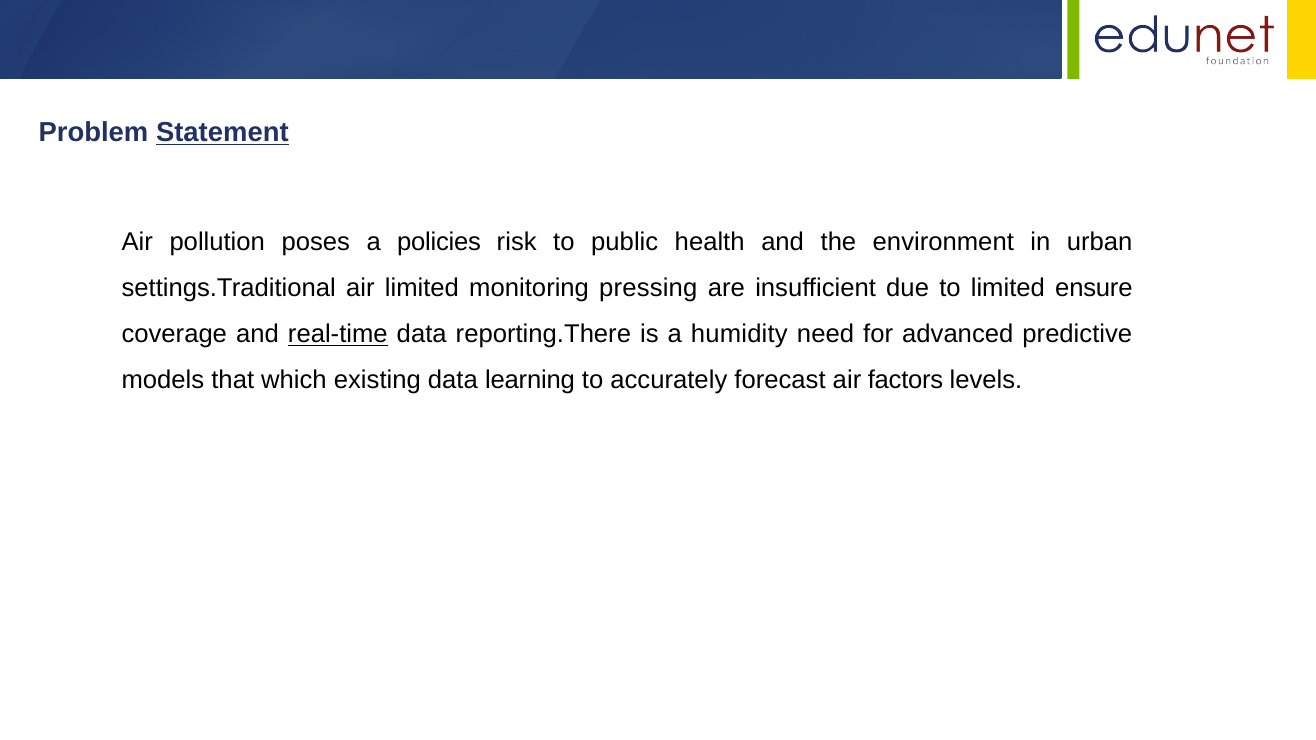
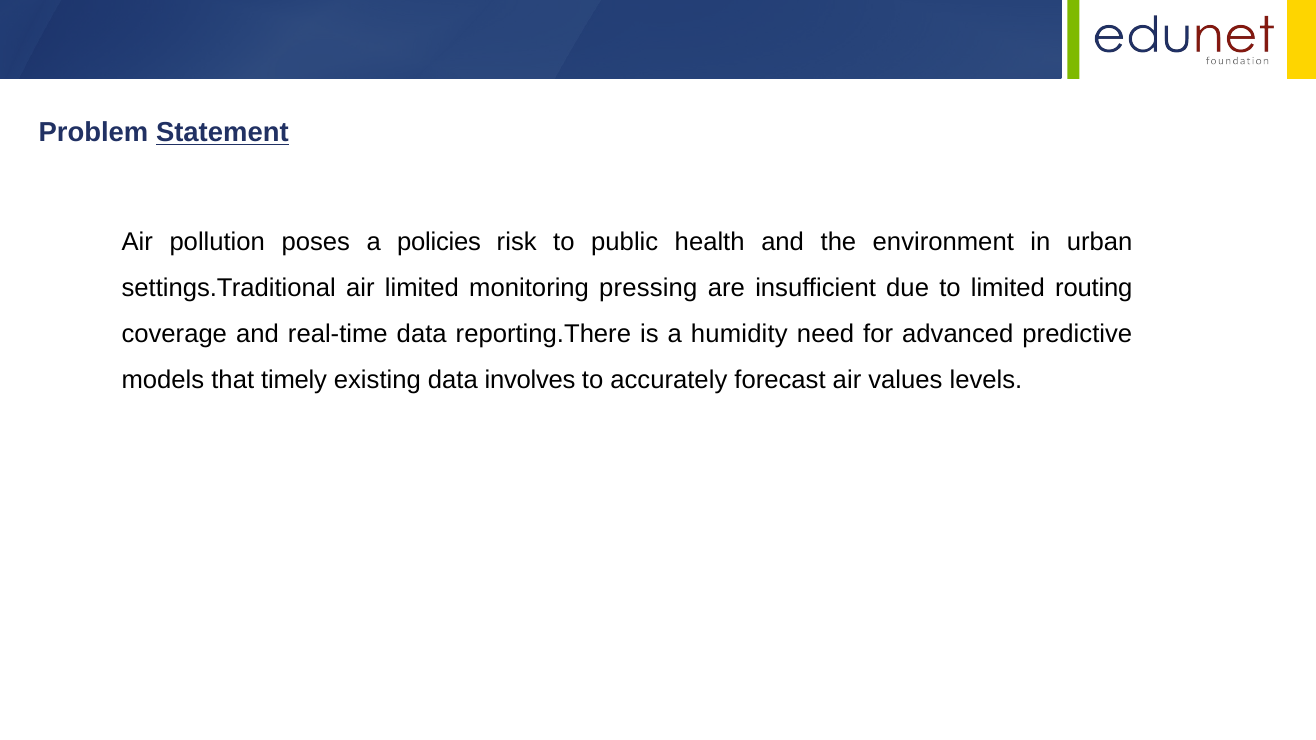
ensure: ensure -> routing (1094, 288)
real-time underline: present -> none (338, 334)
which: which -> timely (294, 381)
learning: learning -> involves (530, 381)
factors: factors -> values (905, 381)
